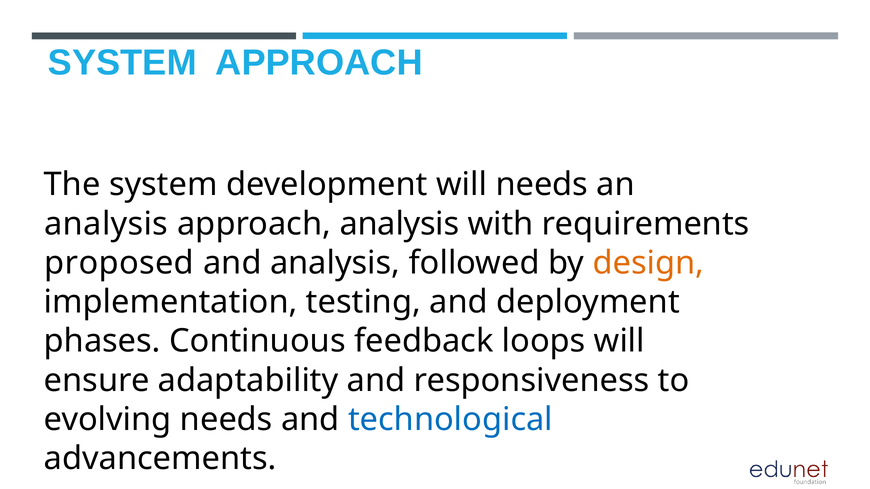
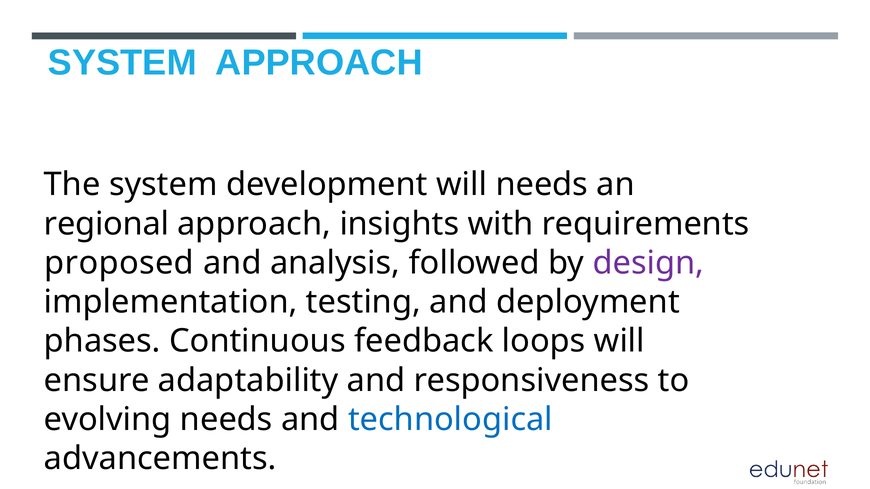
analysis: analysis -> regional (106, 224)
approach analysis: analysis -> insights (399, 224)
design colour: orange -> purple (648, 263)
